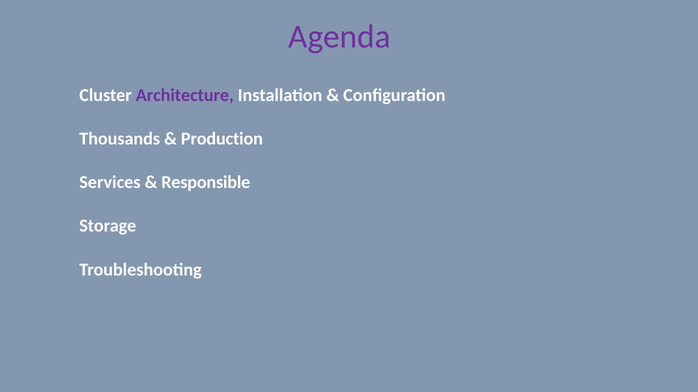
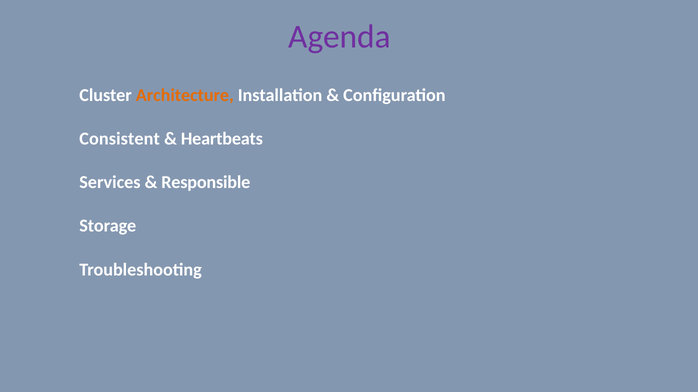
Architecture colour: purple -> orange (185, 96)
Thousands: Thousands -> Consistent (120, 139)
Production: Production -> Heartbeats (222, 139)
